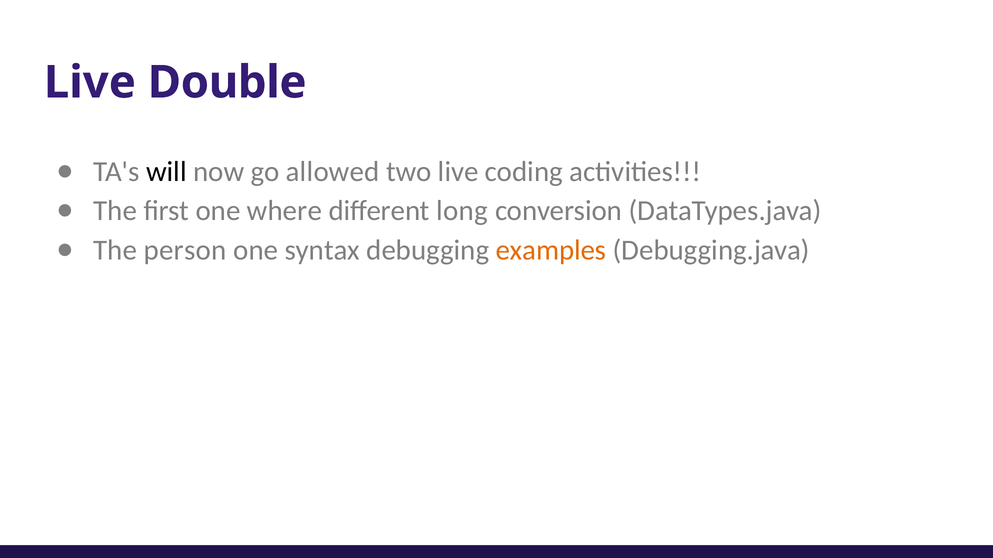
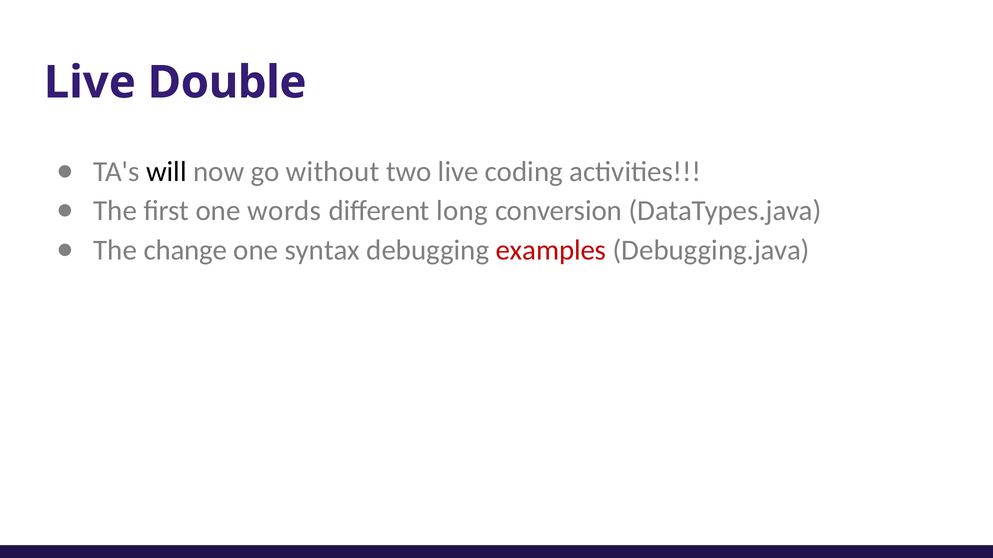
allowed: allowed -> without (333, 172)
where: where -> words (284, 211)
person: person -> change (185, 250)
examples colour: orange -> red (551, 250)
